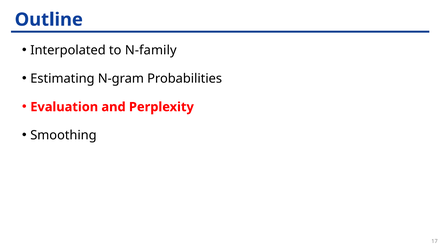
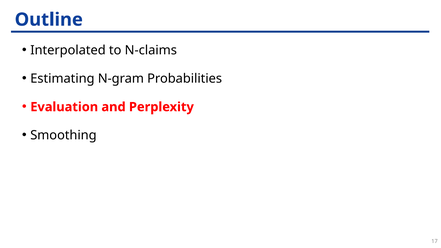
N-family: N-family -> N-claims (151, 50)
